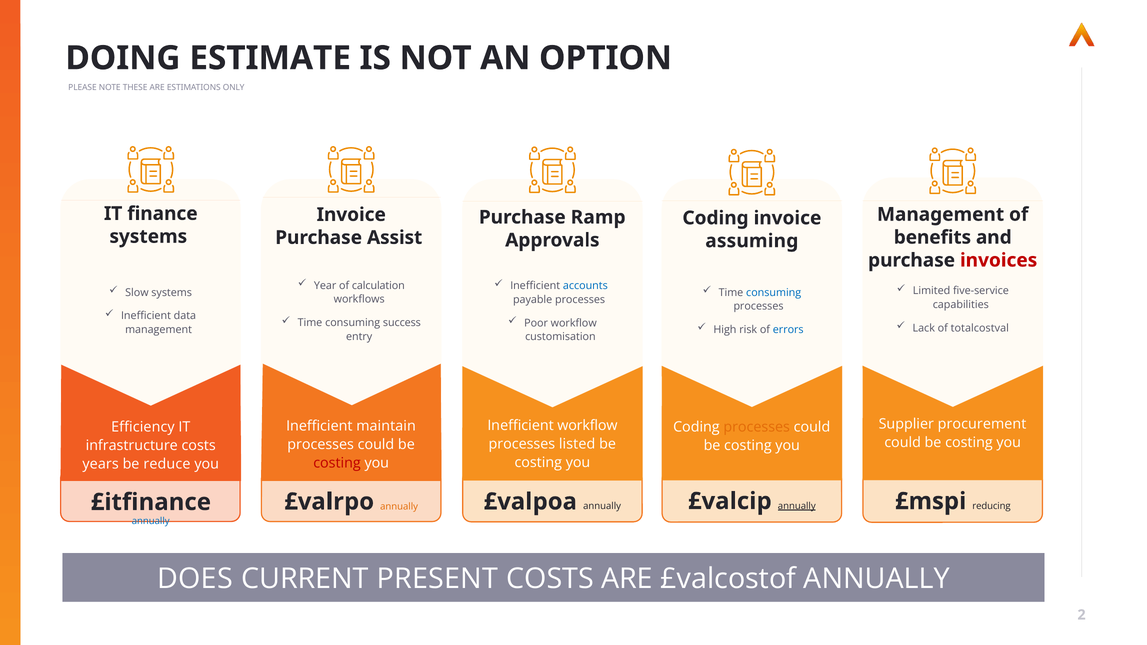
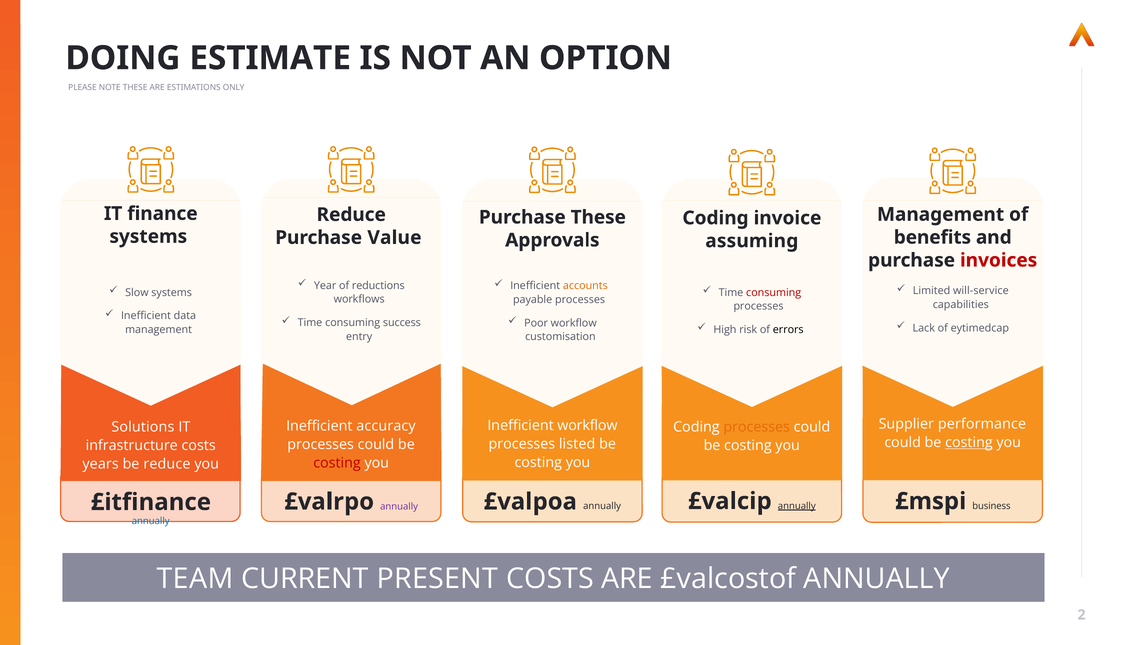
Invoice: Invoice -> Reduce (351, 215)
Purchase Ramp: Ramp -> These (598, 217)
Assist: Assist -> Value (394, 238)
calculation: calculation -> reductions (378, 286)
accounts colour: blue -> orange (585, 286)
five-service: five-service -> will-service (981, 291)
consuming colour: blue -> red (774, 293)
totalcostval: totalcostval -> eytimedcap (980, 328)
errors colour: blue -> black (788, 330)
procurement: procurement -> performance (982, 424)
maintain: maintain -> accuracy (386, 426)
Efficiency: Efficiency -> Solutions (143, 427)
costing underline: none -> present (969, 443)
reducing: reducing -> business (991, 506)
annually colour: orange -> purple (399, 507)
DOES: DOES -> TEAM (195, 579)
